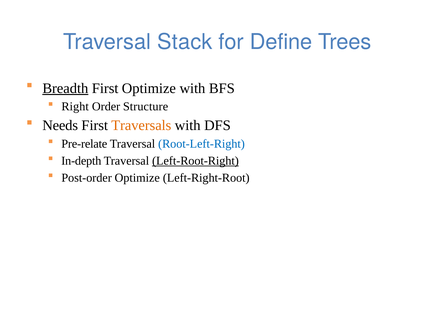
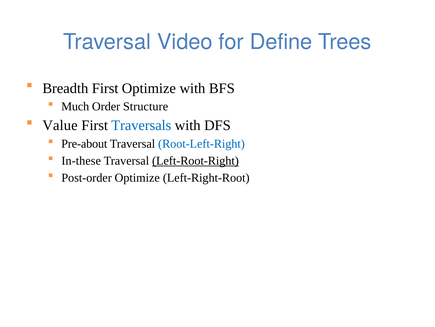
Stack: Stack -> Video (185, 42)
Breadth underline: present -> none (65, 88)
Right: Right -> Much (75, 106)
Needs: Needs -> Value (60, 125)
Traversals colour: orange -> blue (141, 125)
Pre-relate: Pre-relate -> Pre-about (84, 143)
In-depth: In-depth -> In-these (81, 160)
